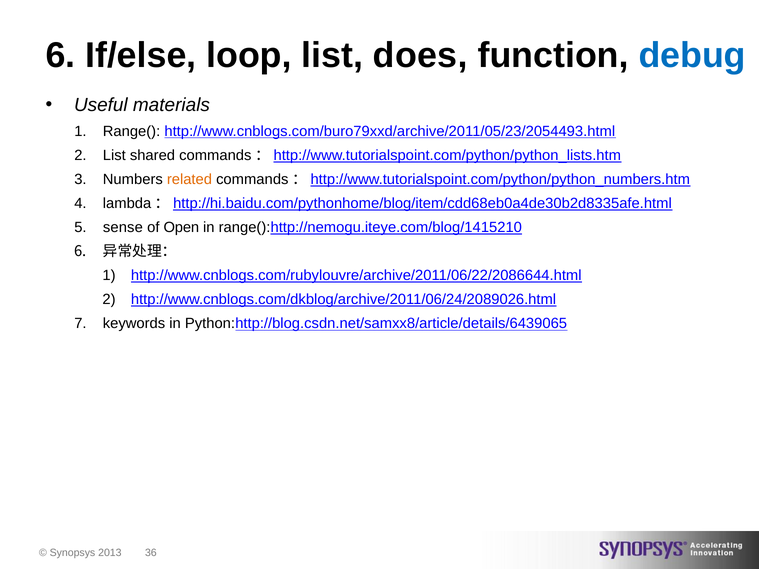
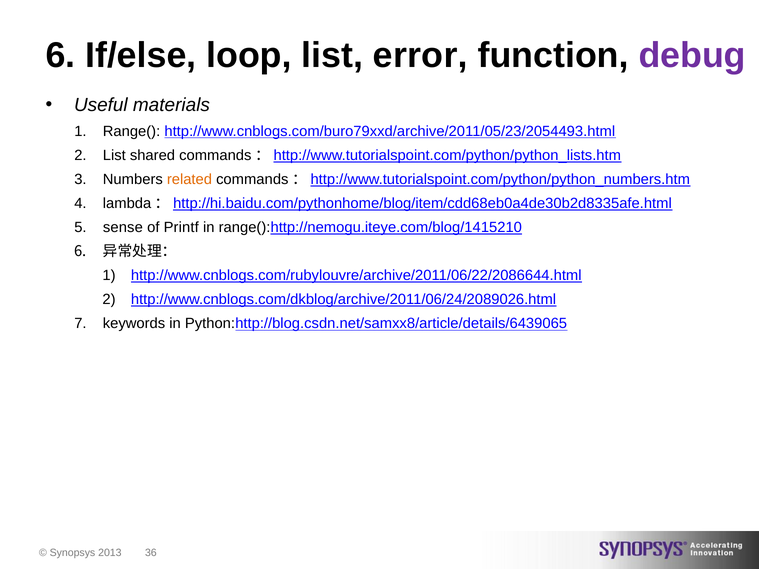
does: does -> error (420, 56)
debug colour: blue -> purple (692, 56)
Open: Open -> Printf (181, 228)
